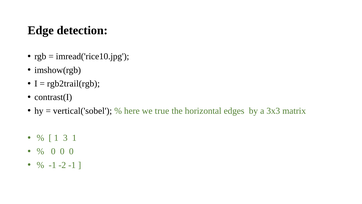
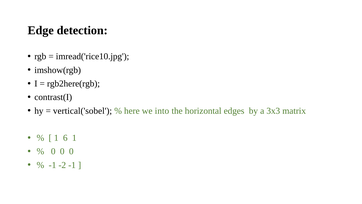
rgb2trail(rgb: rgb2trail(rgb -> rgb2here(rgb (73, 83)
true: true -> into (162, 111)
3: 3 -> 6 (65, 138)
